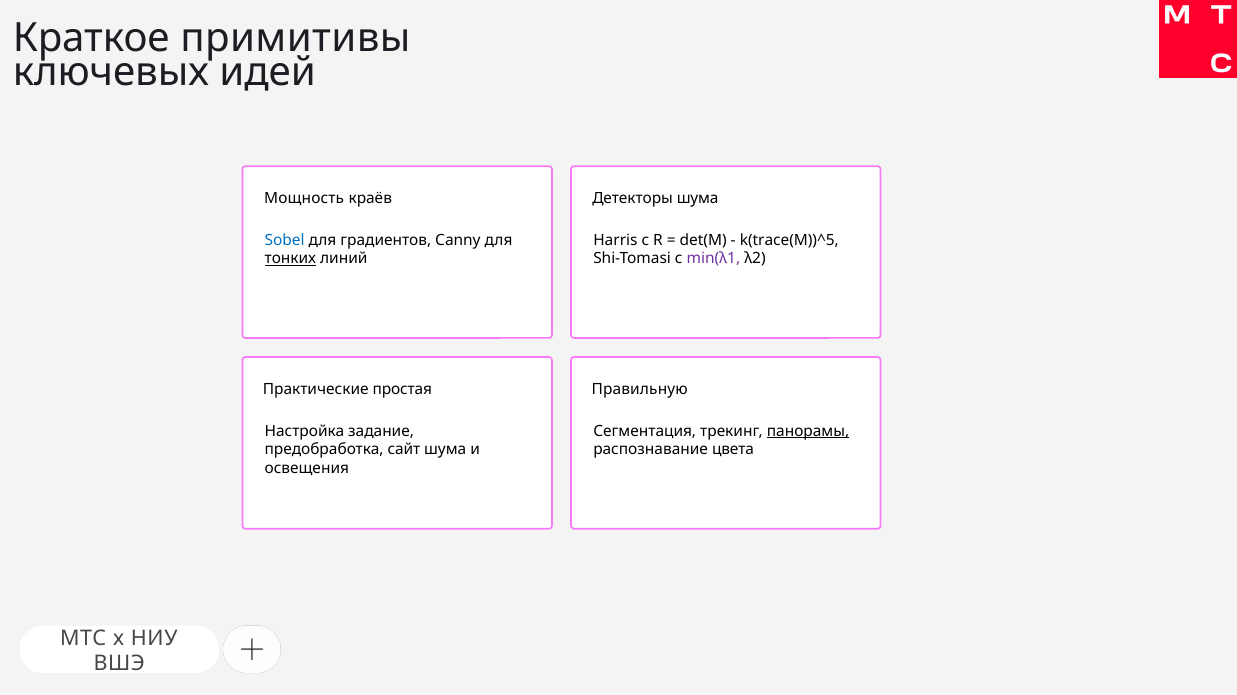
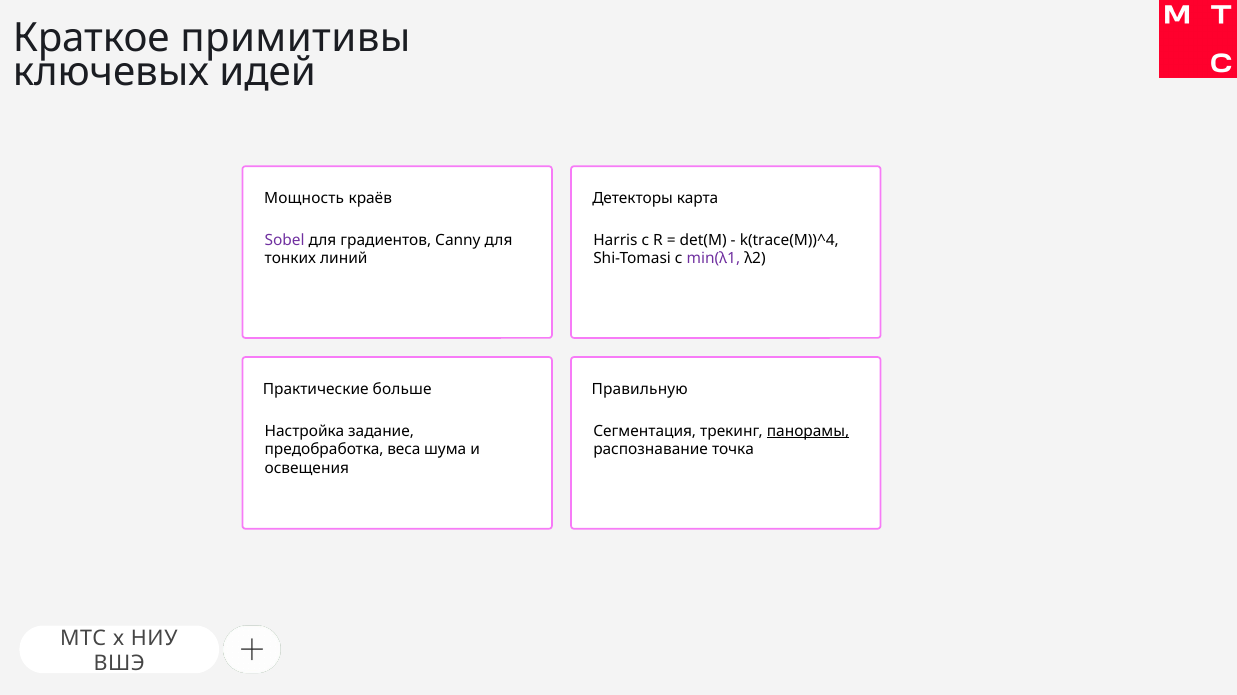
Детекторы шума: шума -> карта (698, 199)
Sobel colour: blue -> purple (285, 240)
k(trace(M))^5: k(trace(M))^5 -> k(trace(M))^4 (789, 240)
тонких underline: present -> none (290, 259)
простая: простая -> больше (402, 390)
сайт: сайт -> веса (404, 450)
цвета: цвета -> точка (733, 450)
